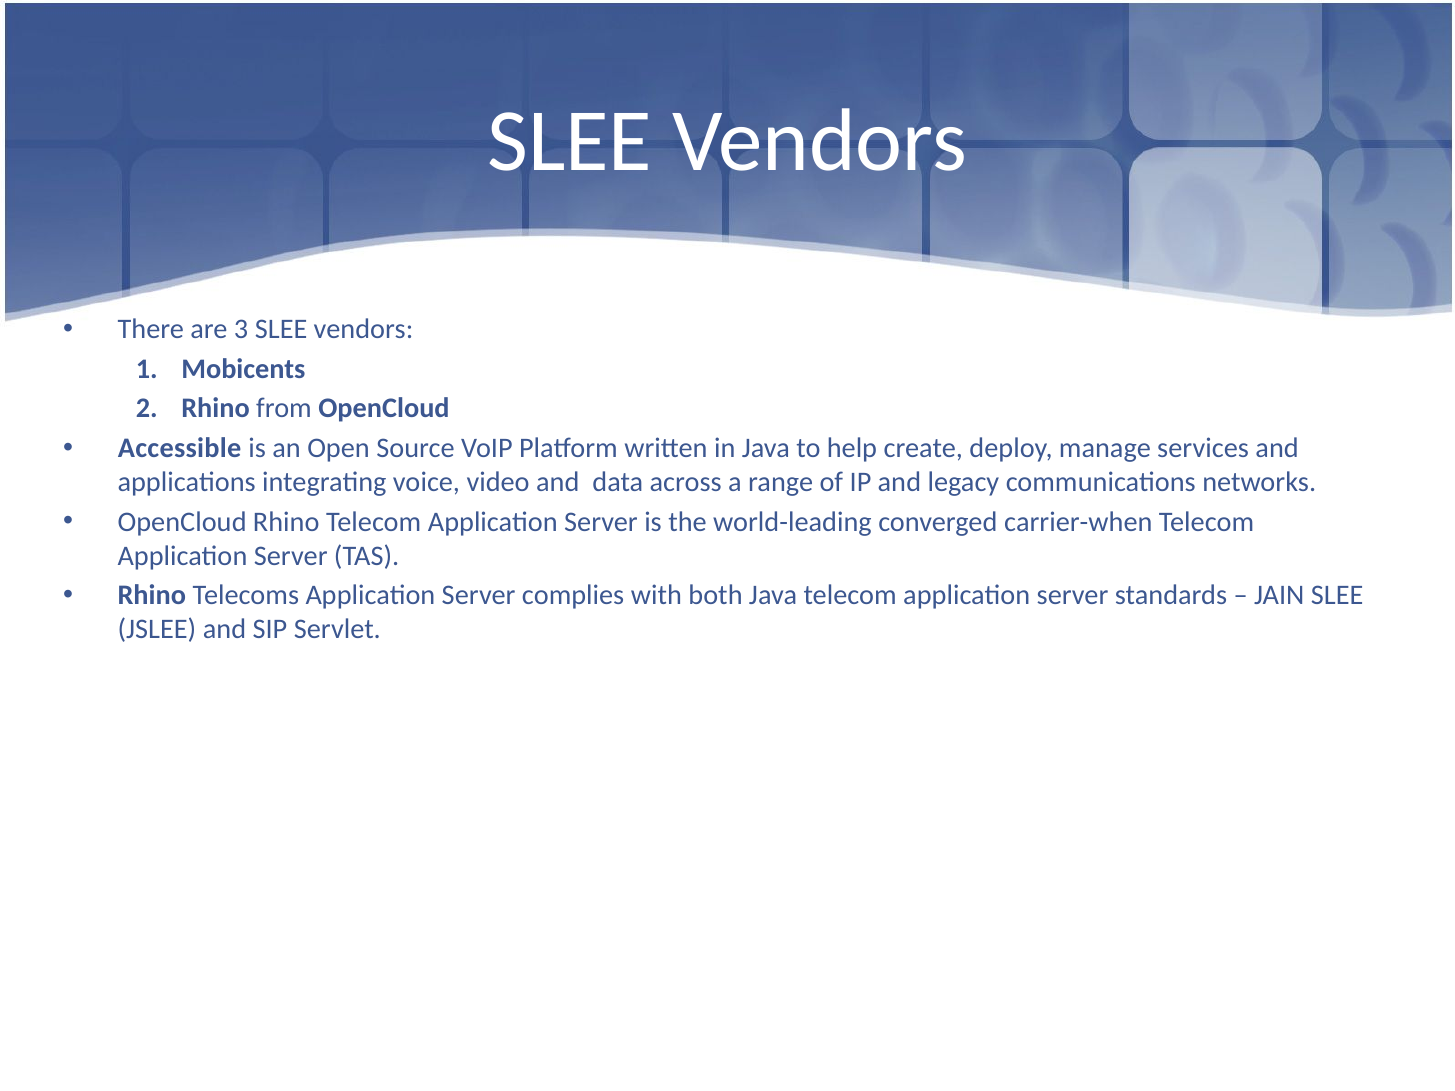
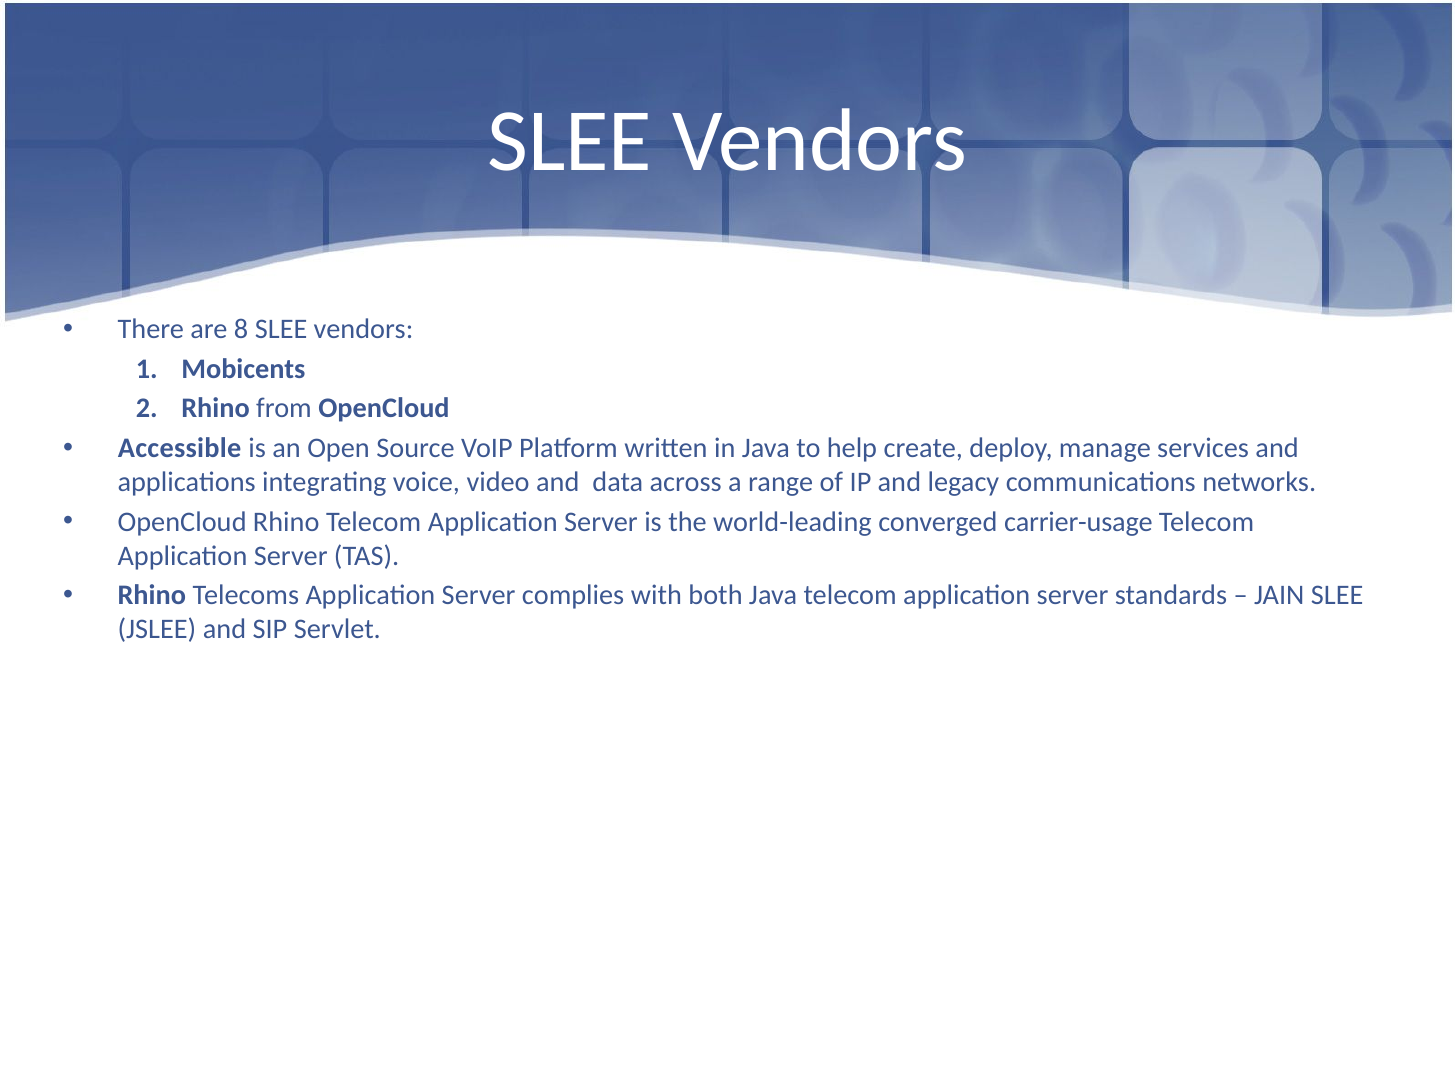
3: 3 -> 8 (241, 329)
carrier-when: carrier-when -> carrier-usage (1078, 522)
